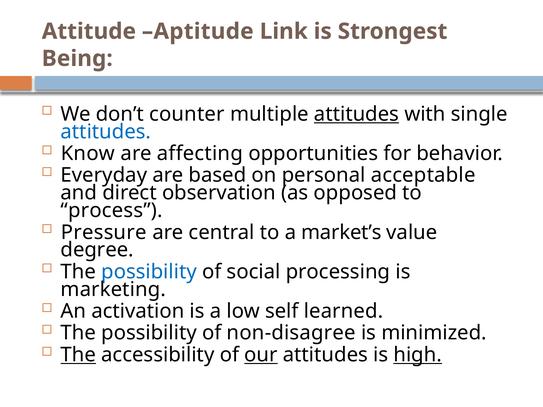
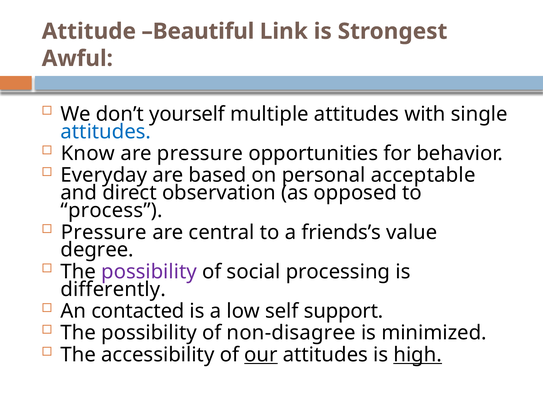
Aptitude: Aptitude -> Beautiful (198, 31)
Being: Being -> Awful (77, 59)
counter: counter -> yourself (187, 114)
attitudes underline: present -> none (357, 114)
are affecting: affecting -> pressure (200, 154)
market’s: market’s -> friends’s (341, 232)
possibility colour: blue -> purple (149, 272)
marketing: marketing -> differently (113, 289)
activation: activation -> contacted (138, 311)
learned: learned -> support (344, 311)
The underline: present -> none (78, 355)
